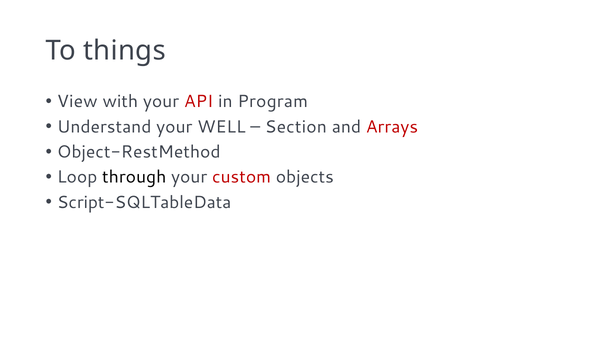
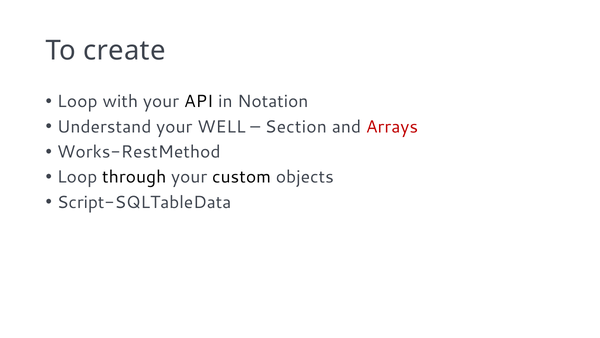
things: things -> create (124, 50)
View: View -> Loop (77, 101)
API colour: red -> black (199, 101)
Program: Program -> Notation (273, 101)
Object-RestMethod: Object-RestMethod -> Works-RestMethod (139, 152)
custom colour: red -> black (242, 177)
